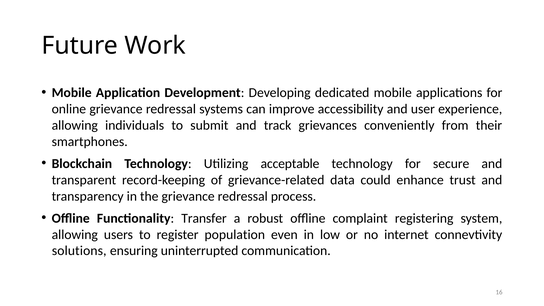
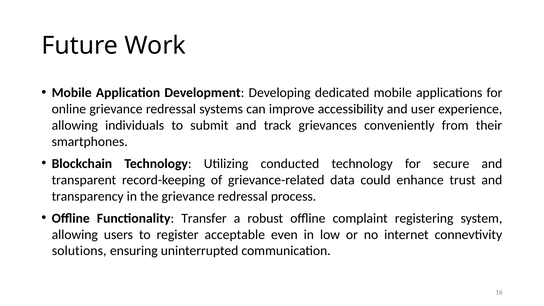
acceptable: acceptable -> conducted (290, 164)
population: population -> acceptable (235, 235)
